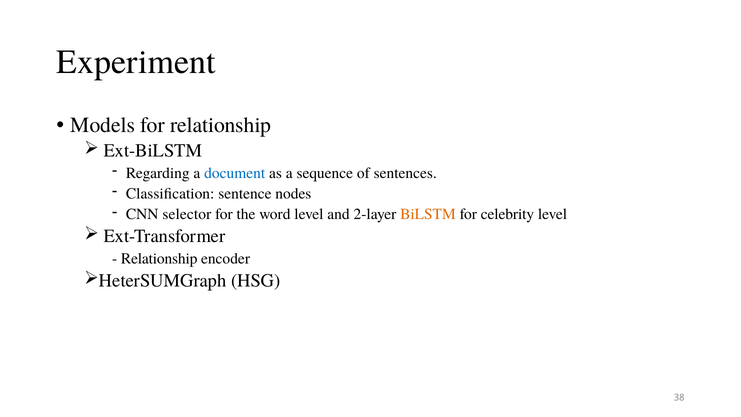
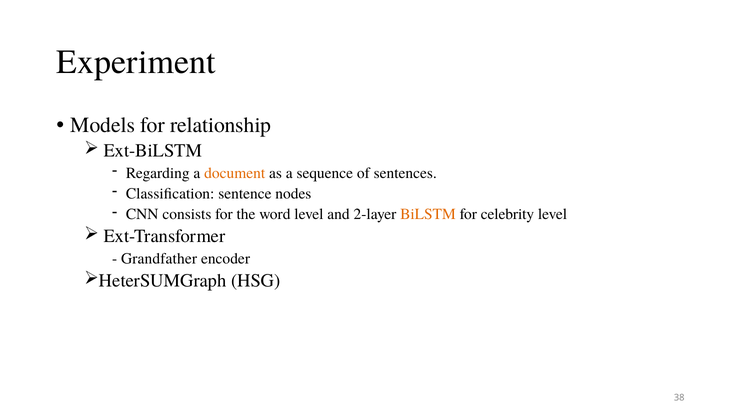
document colour: blue -> orange (235, 173)
selector: selector -> consists (187, 214)
Relationship: Relationship -> Grandfather (159, 258)
